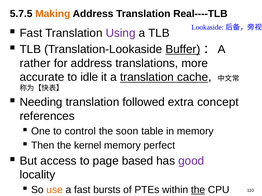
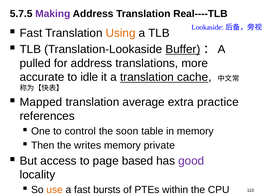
Making colour: orange -> purple (53, 14)
Using colour: purple -> orange (121, 33)
rather: rather -> pulled (35, 63)
Needing: Needing -> Mapped (41, 102)
followed: followed -> average (144, 102)
concept: concept -> practice (218, 102)
kernel: kernel -> writes (88, 146)
perfect: perfect -> private (159, 146)
the underline: present -> none (198, 190)
